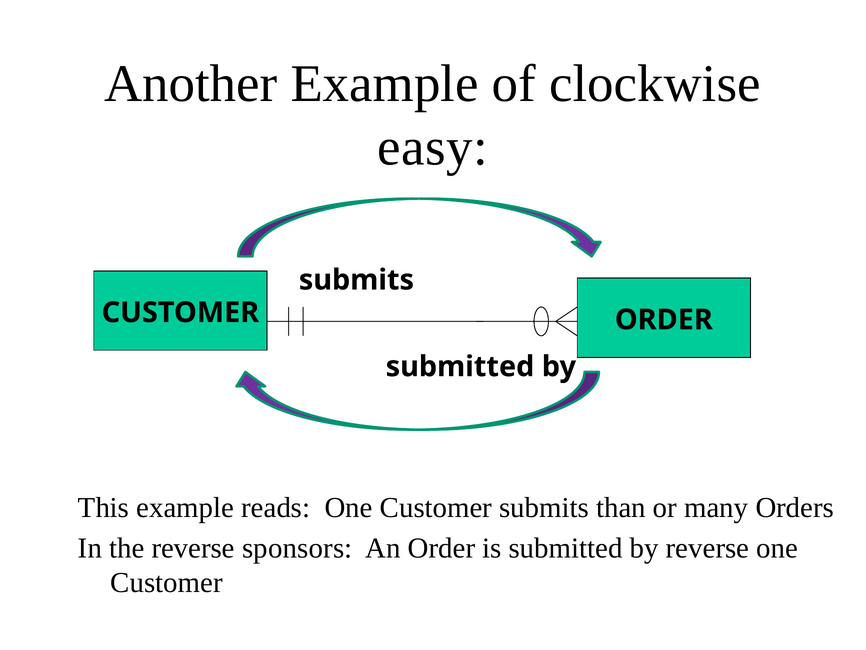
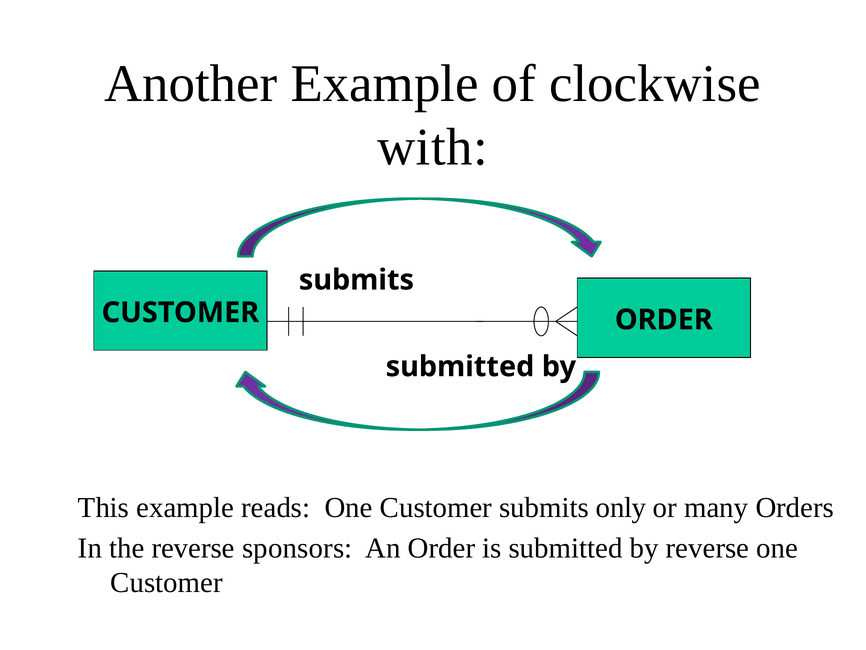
easy: easy -> with (433, 147)
than: than -> only (621, 507)
